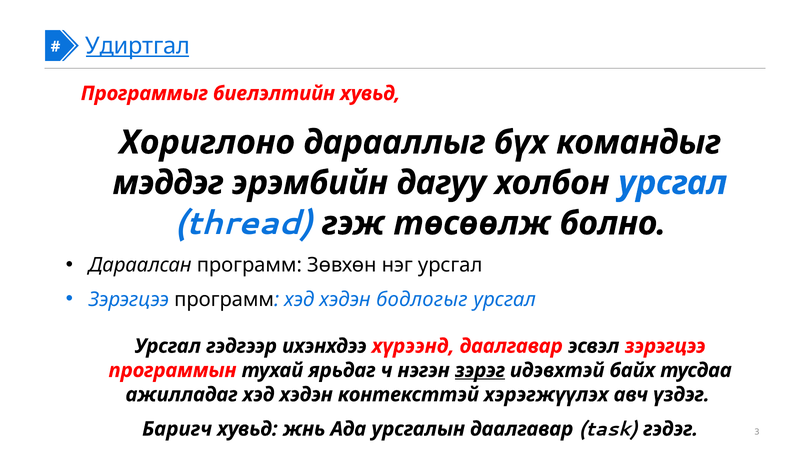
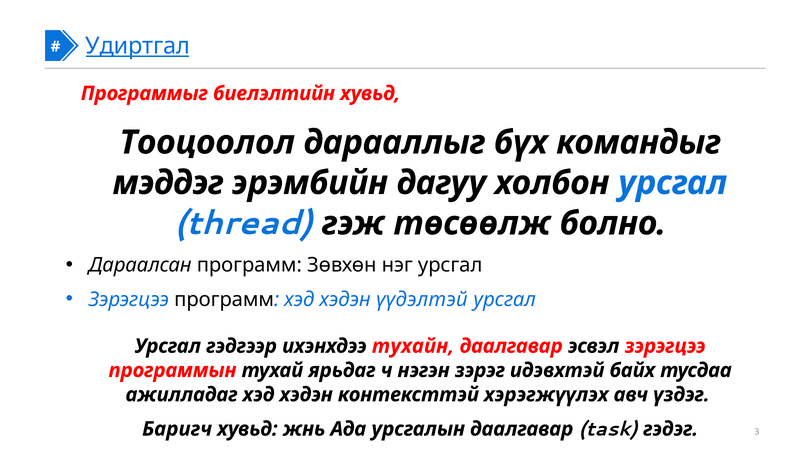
Хориглоно: Хориглоно -> Тооцоолол (207, 143)
бодлогыг: бодлогыг -> үүдэлтэй (422, 300)
хүрээнд: хүрээнд -> тухайн (413, 347)
зэрэг underline: present -> none (480, 371)
